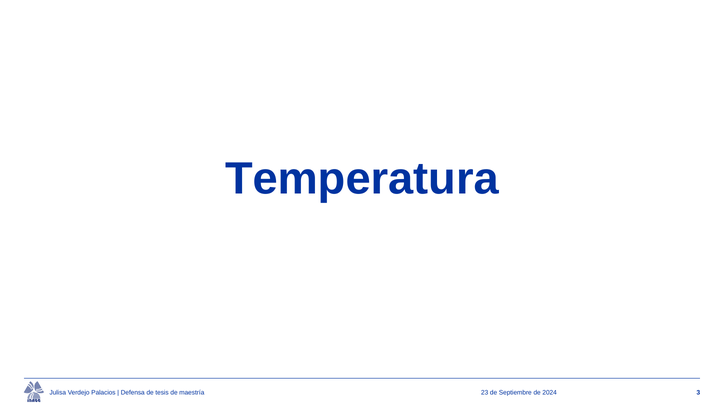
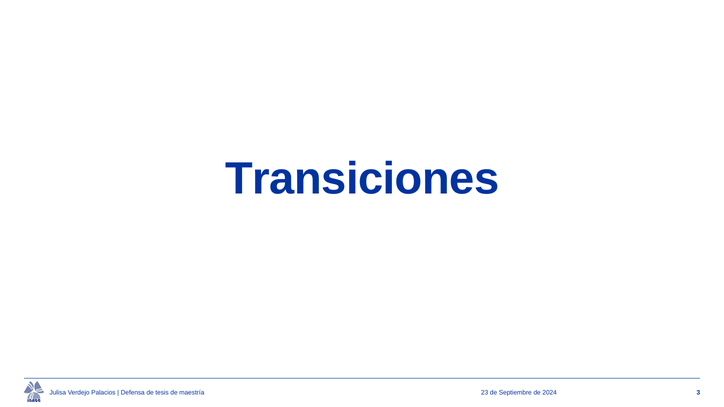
Temperatura: Temperatura -> Transiciones (362, 179)
